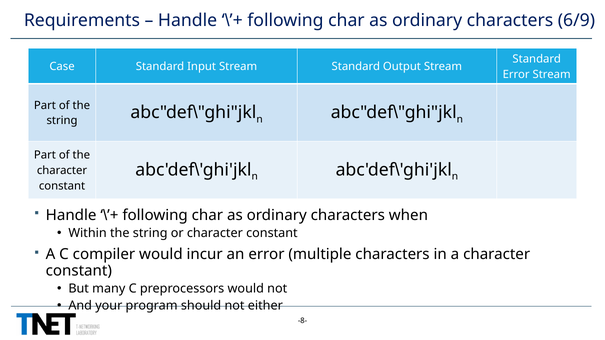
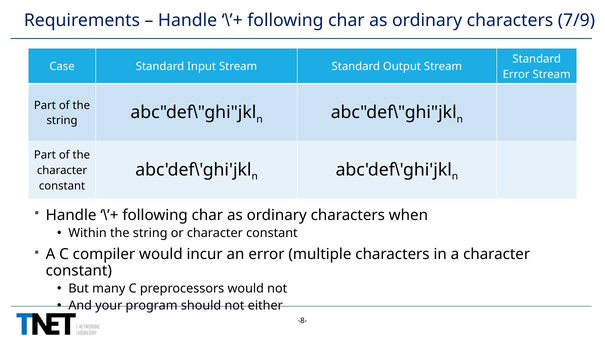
6/9: 6/9 -> 7/9 (576, 20)
